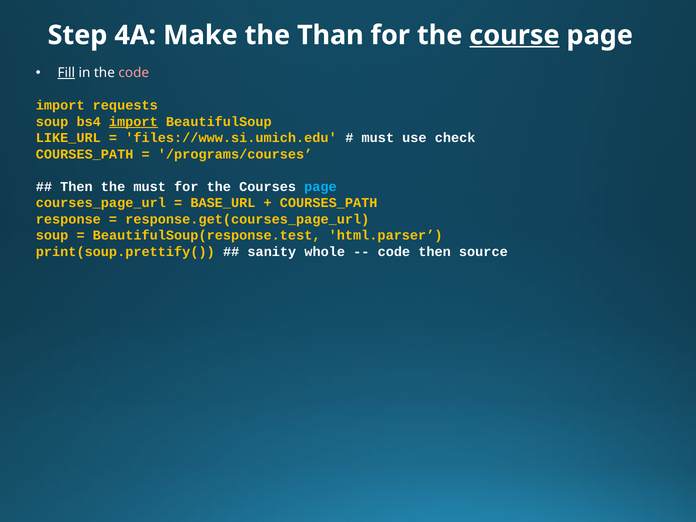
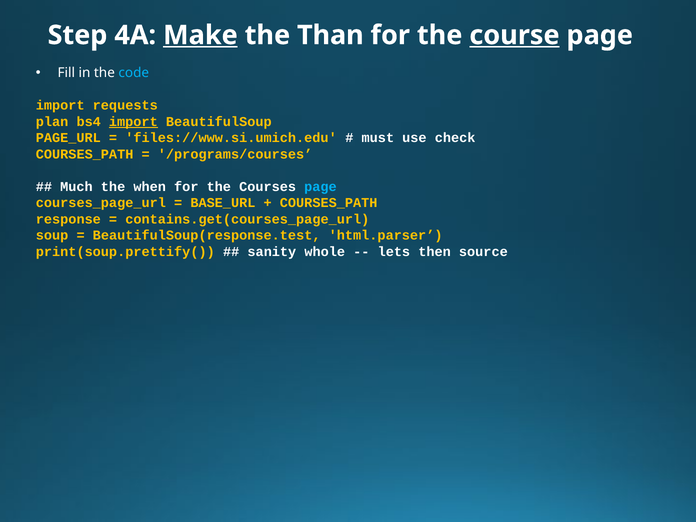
Make underline: none -> present (200, 35)
Fill underline: present -> none (66, 73)
code colour: pink -> light blue (134, 73)
soup: soup -> plan (52, 122)
LIKE_URL: LIKE_URL -> PAGE_URL (68, 138)
Then: Then -> Much (76, 187)
the must: must -> when (150, 187)
response.get(courses_page_url: response.get(courses_page_url -> contains.get(courses_page_url (247, 219)
code: code -> lets (394, 252)
